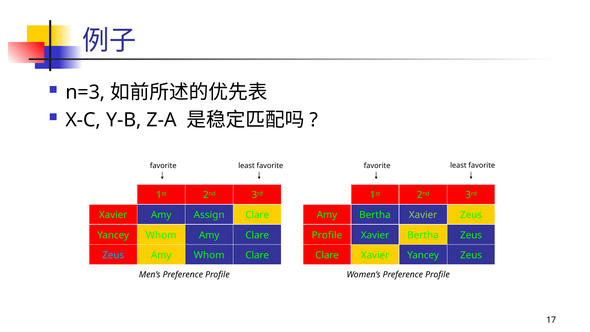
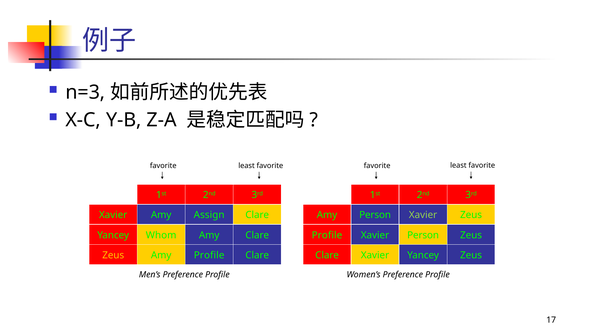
Amy Bertha: Bertha -> Person (375, 215)
Bertha: Bertha -> Person (423, 235)
Zeus colour: light blue -> yellow (113, 255)
Whom: Whom -> Profile (209, 255)
